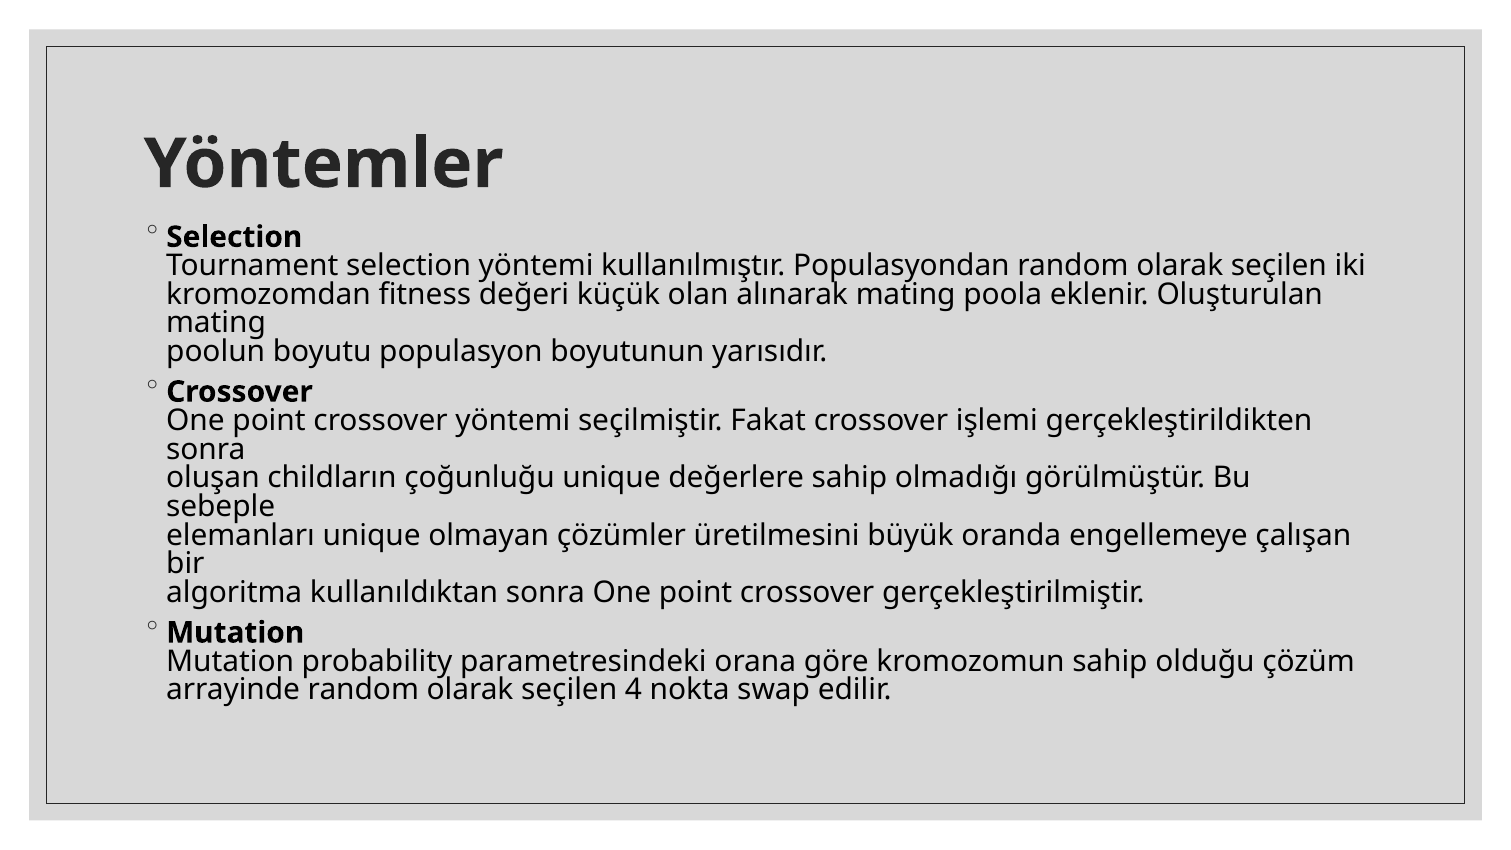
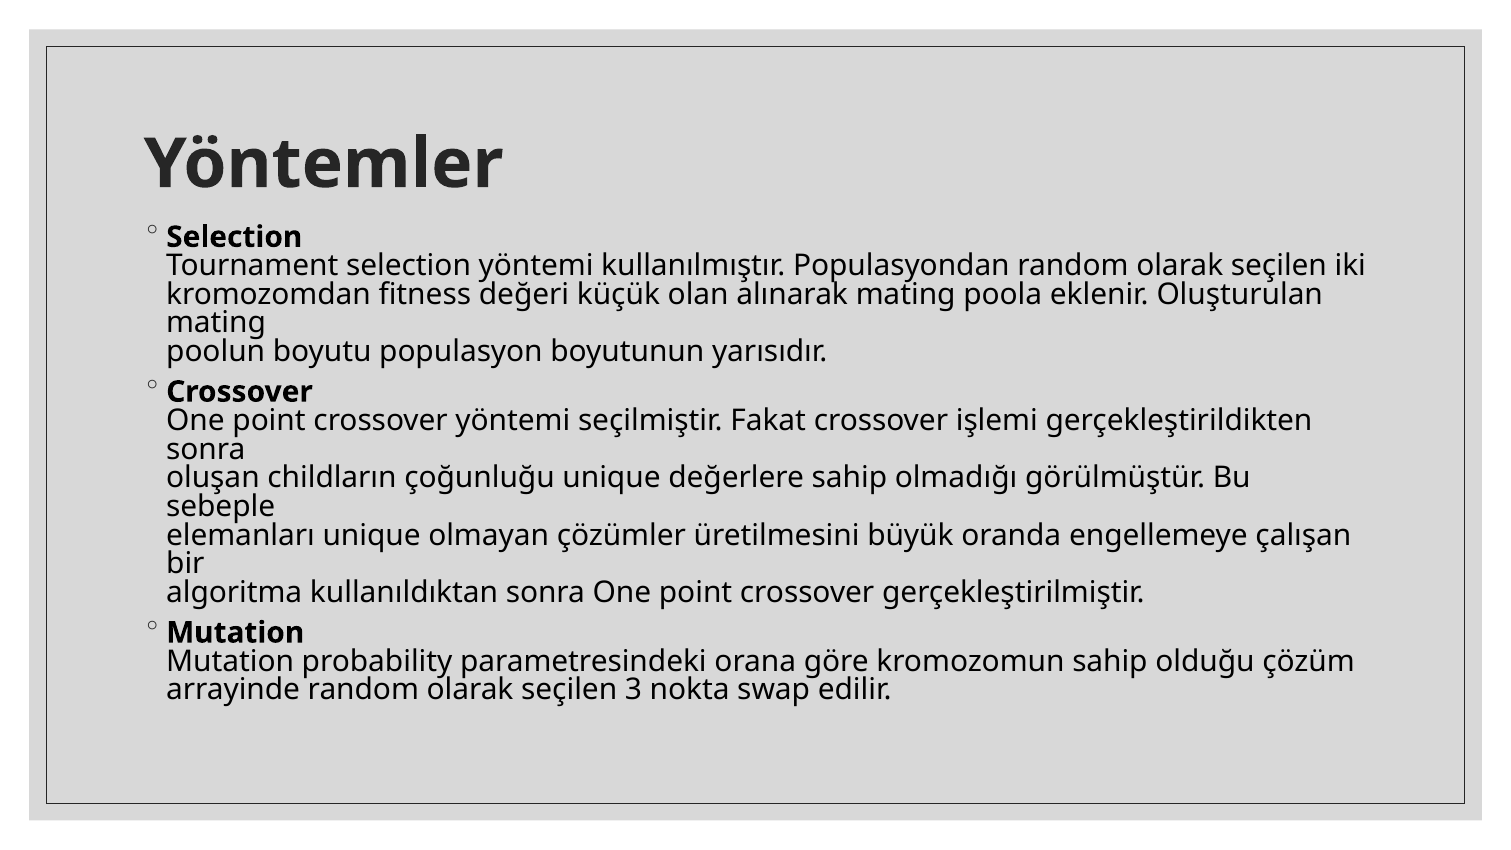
4: 4 -> 3 (634, 690)
